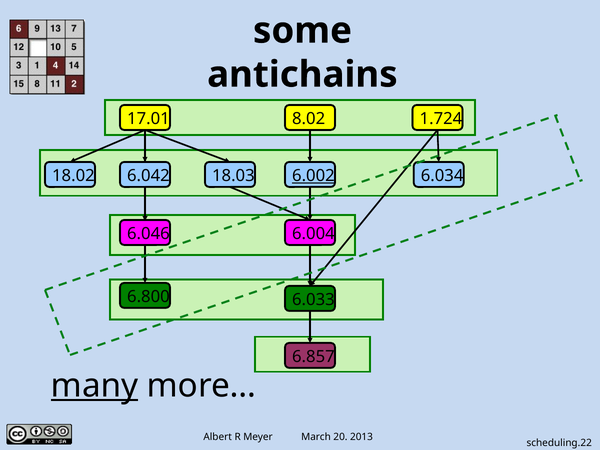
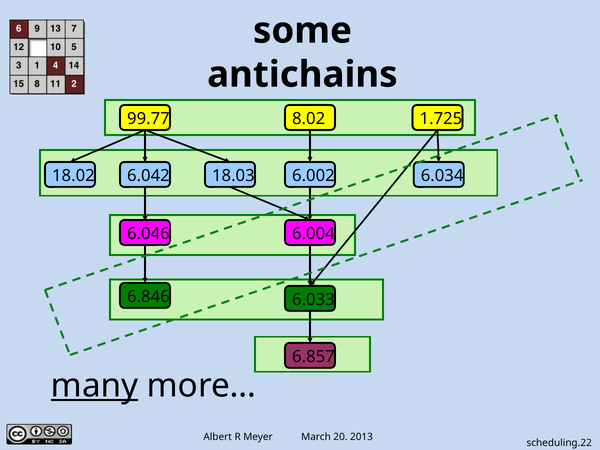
17.01: 17.01 -> 99.77 (148, 119)
1.724: 1.724 -> 1.725 (441, 119)
6.002 underline: present -> none (313, 176)
6.800: 6.800 -> 6.846 (148, 297)
